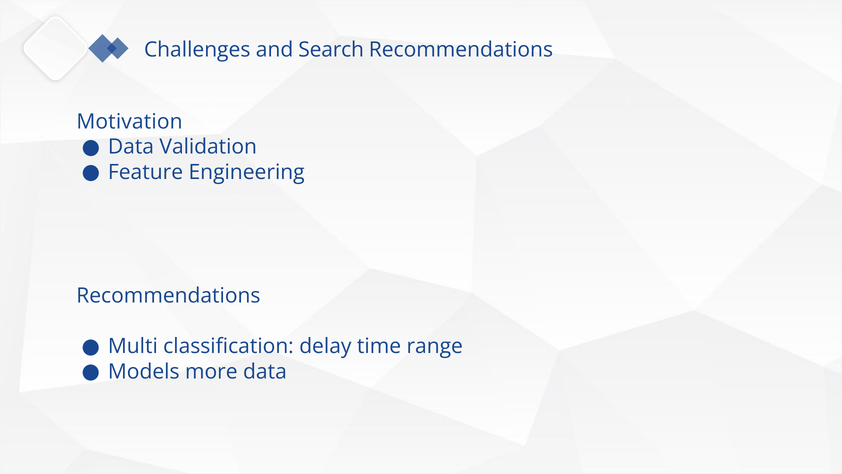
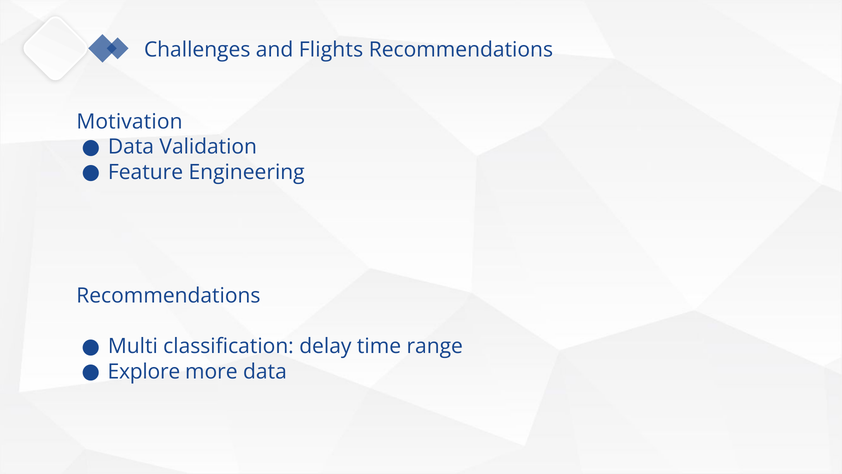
Search: Search -> Flights (331, 50)
Models: Models -> Explore (144, 371)
